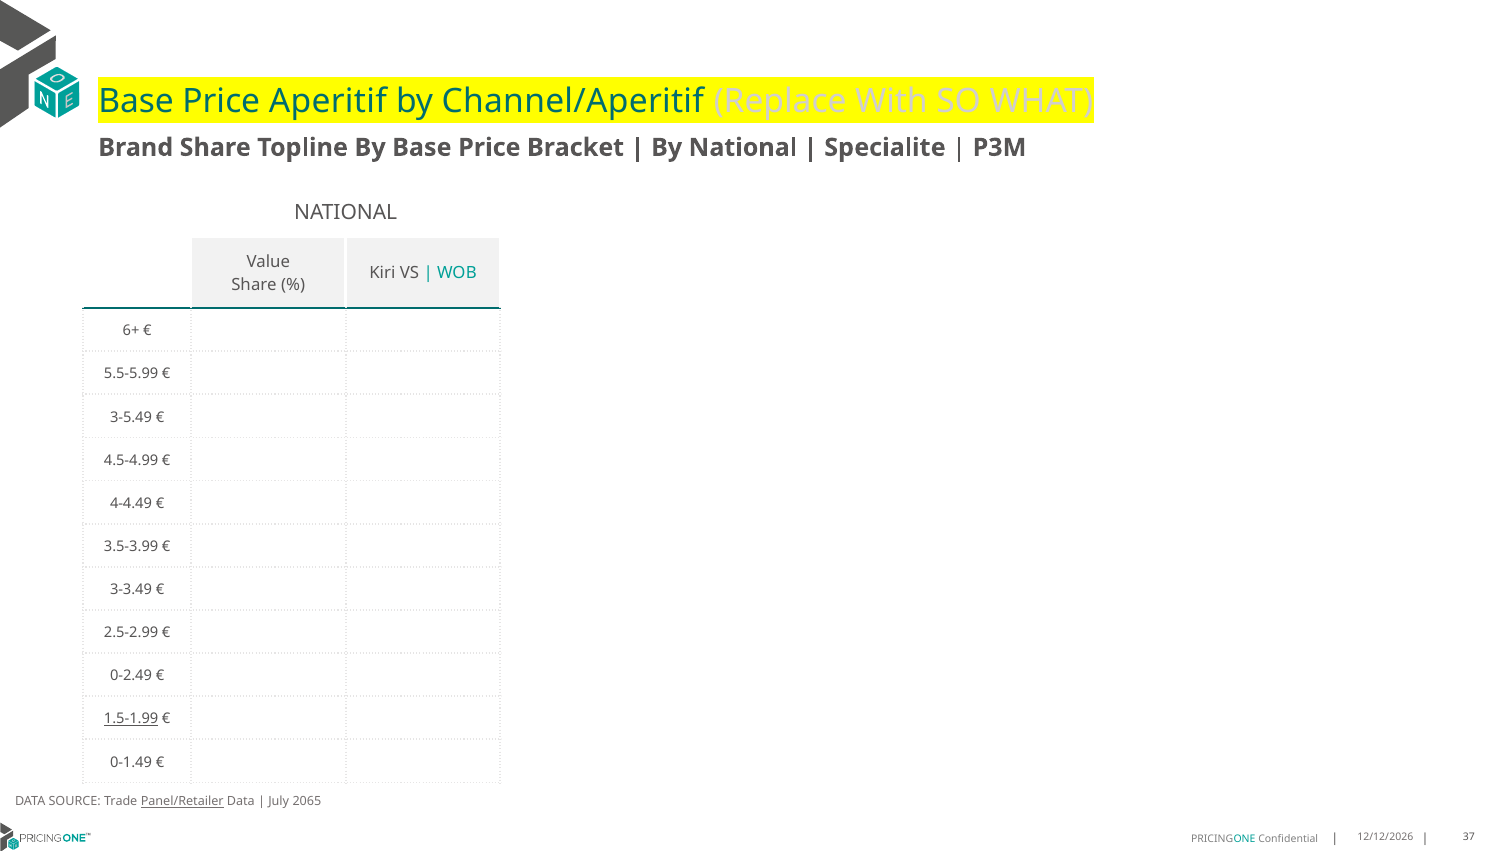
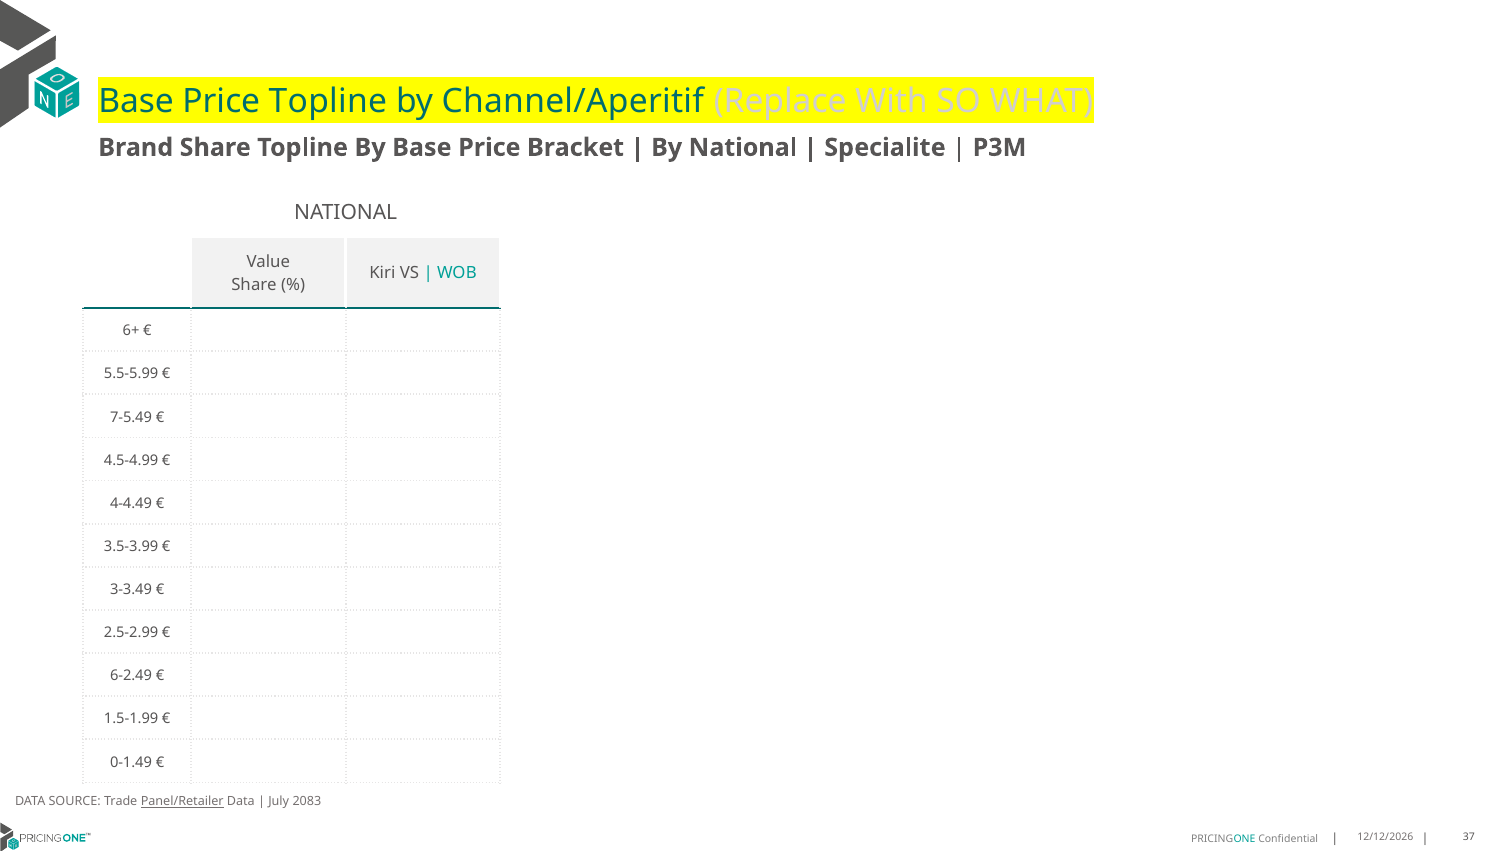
Price Aperitif: Aperitif -> Topline (328, 102)
3-5.49: 3-5.49 -> 7-5.49 (131, 417)
0-2.49: 0-2.49 -> 6-2.49 (131, 676)
1.5-1.99 underline: present -> none (131, 719)
2065: 2065 -> 2083 (307, 801)
